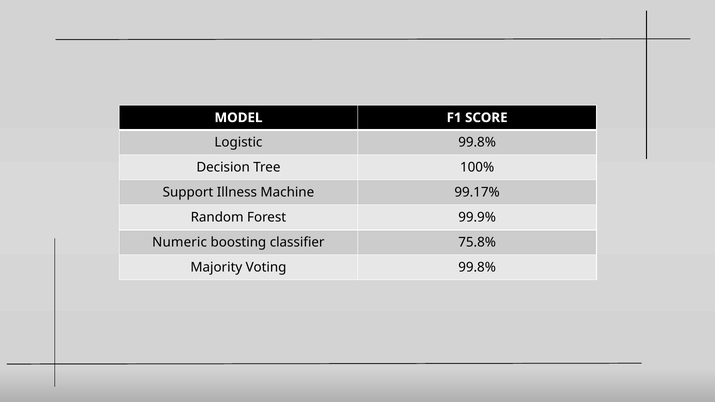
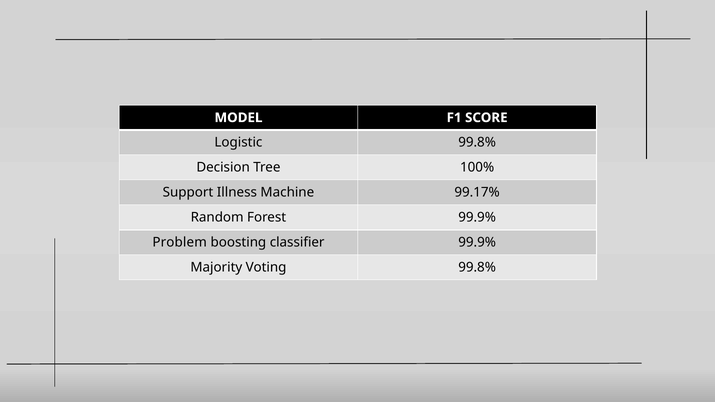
Numeric: Numeric -> Problem (180, 243)
classifier 75.8%: 75.8% -> 99.9% (477, 243)
